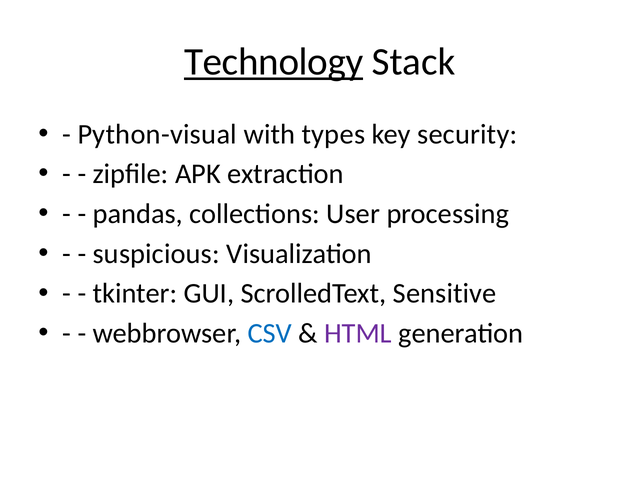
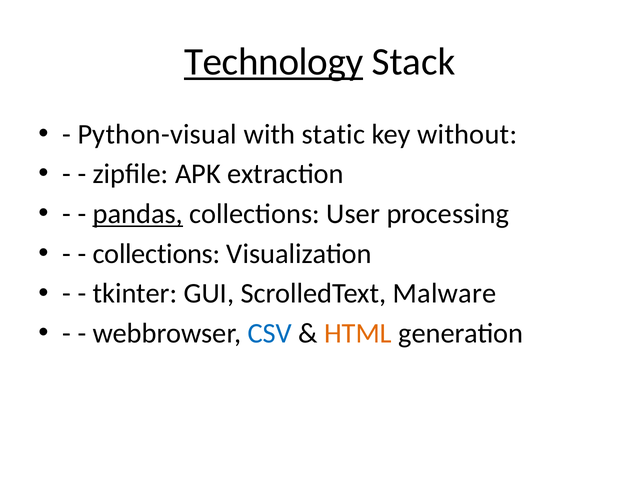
types: types -> static (333, 134)
security: security -> without (467, 134)
pandas underline: none -> present (138, 214)
suspicious: suspicious -> collections (156, 254)
Sensitive: Sensitive -> Malware (445, 294)
HTML colour: purple -> orange (358, 333)
